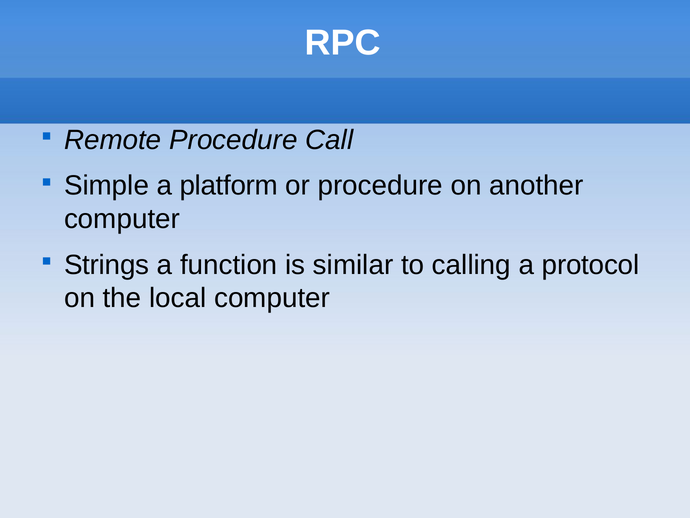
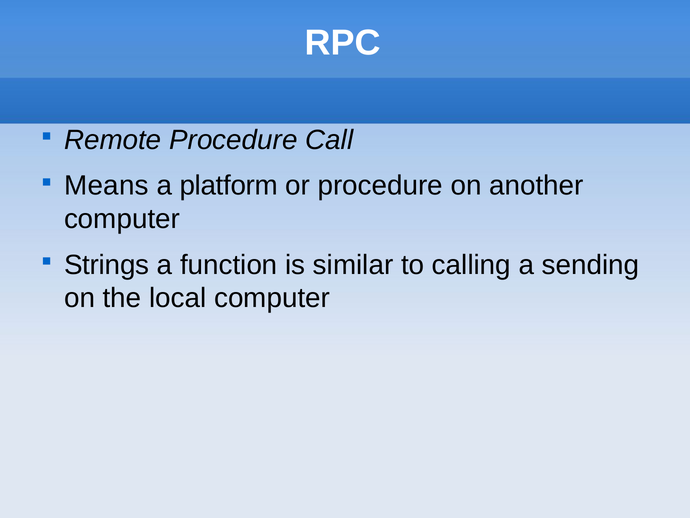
Simple: Simple -> Means (106, 185)
protocol: protocol -> sending (591, 265)
